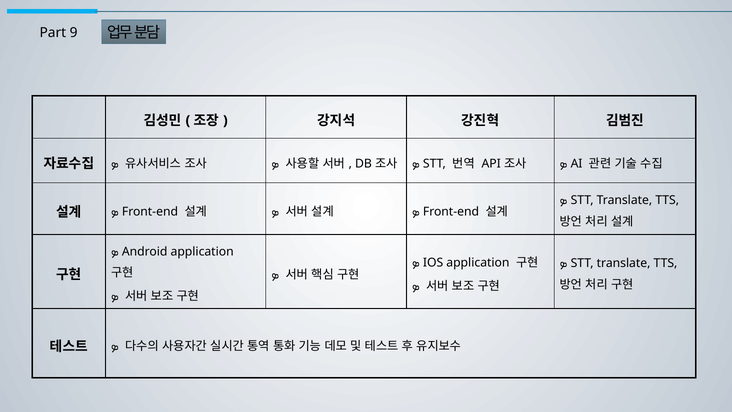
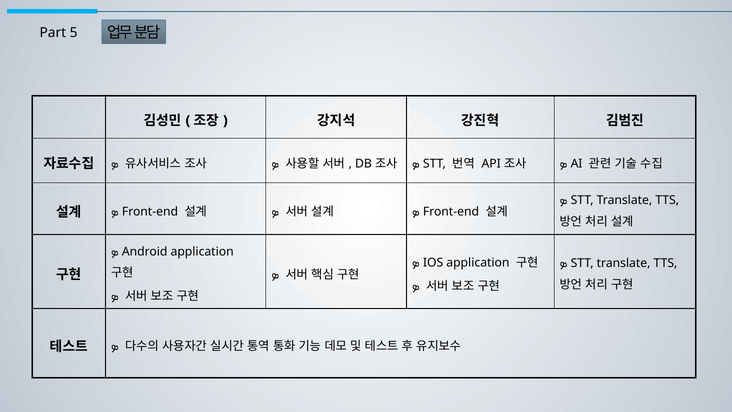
9: 9 -> 5 (74, 33)
